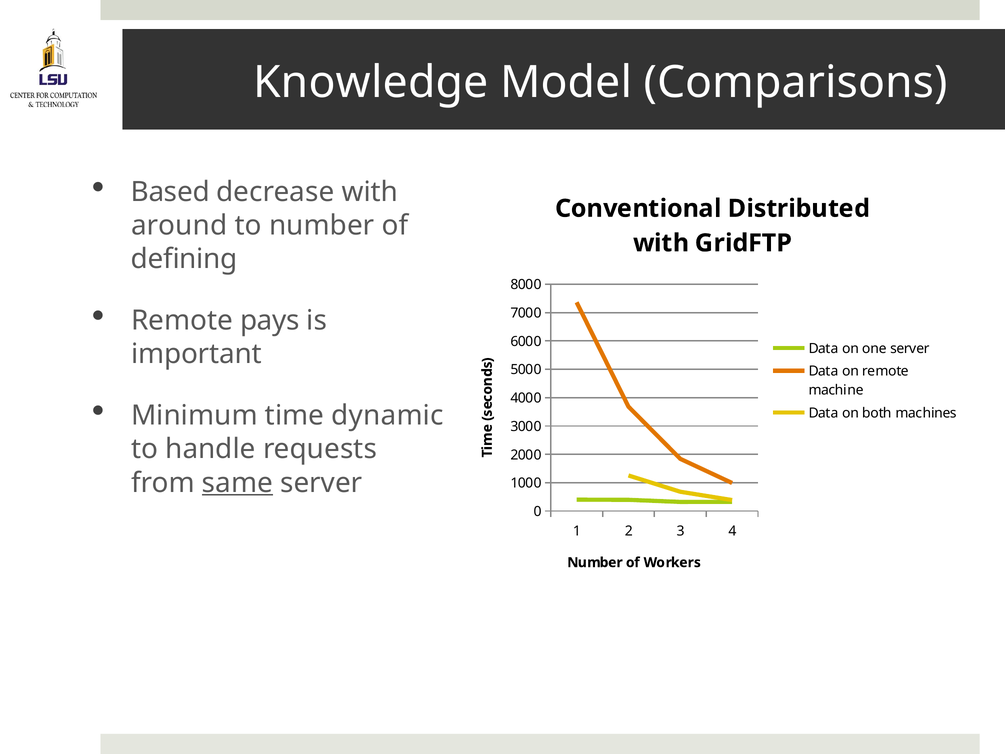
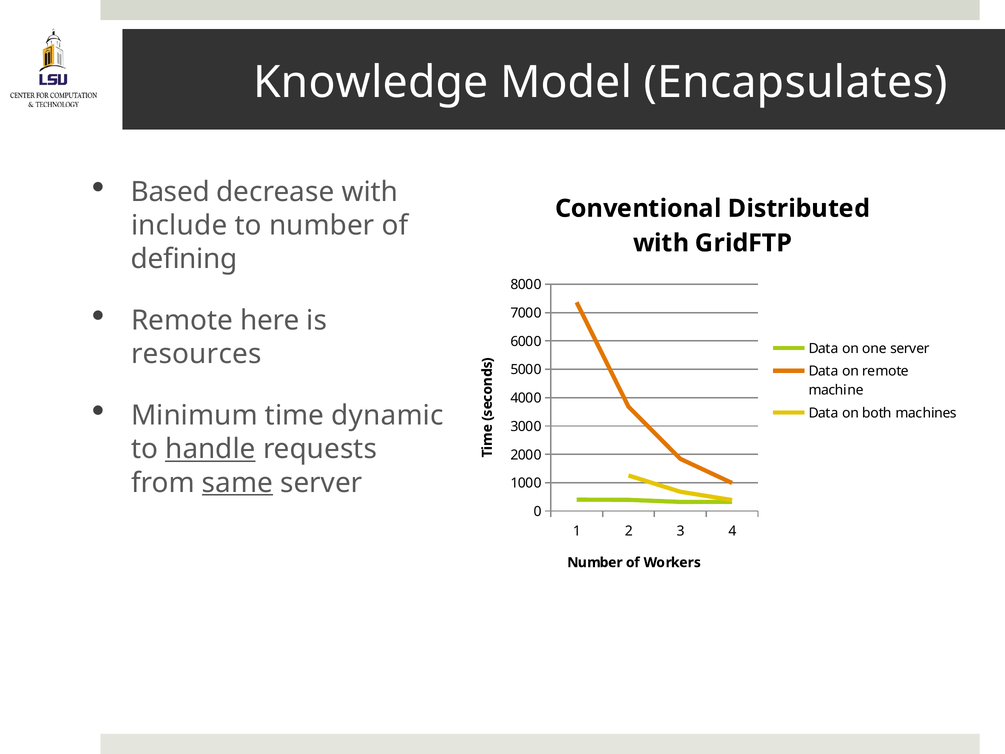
Comparisons: Comparisons -> Encapsulates (796, 82)
around: around -> include (179, 225)
pays: pays -> here (270, 321)
important: important -> resources (196, 354)
handle underline: none -> present (210, 449)
